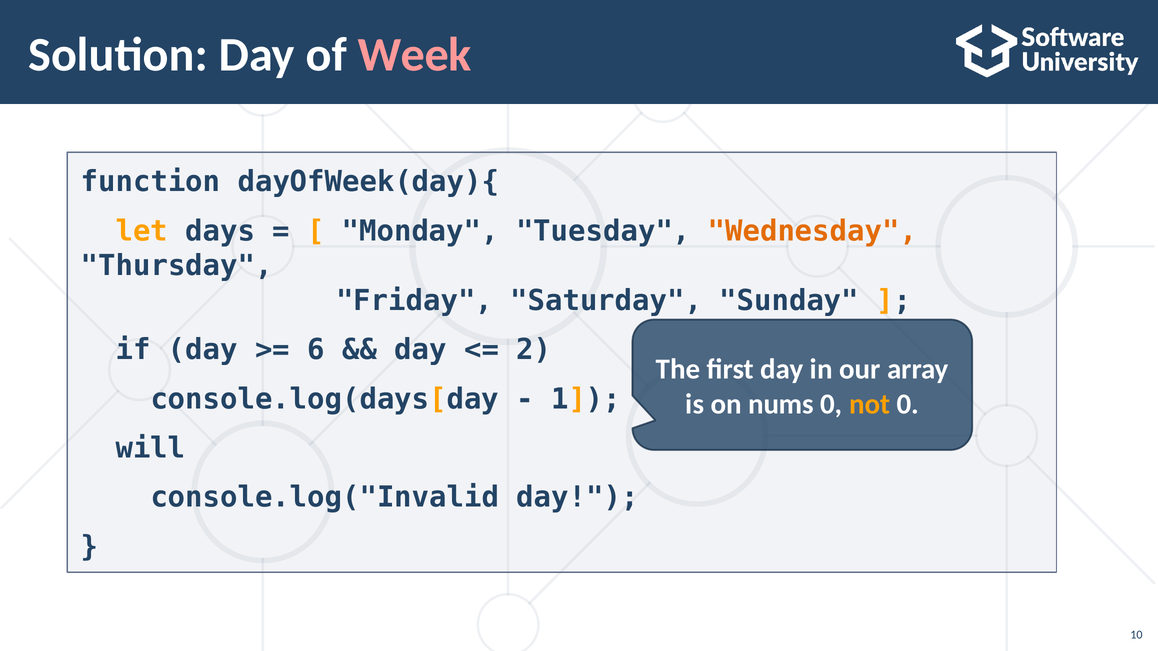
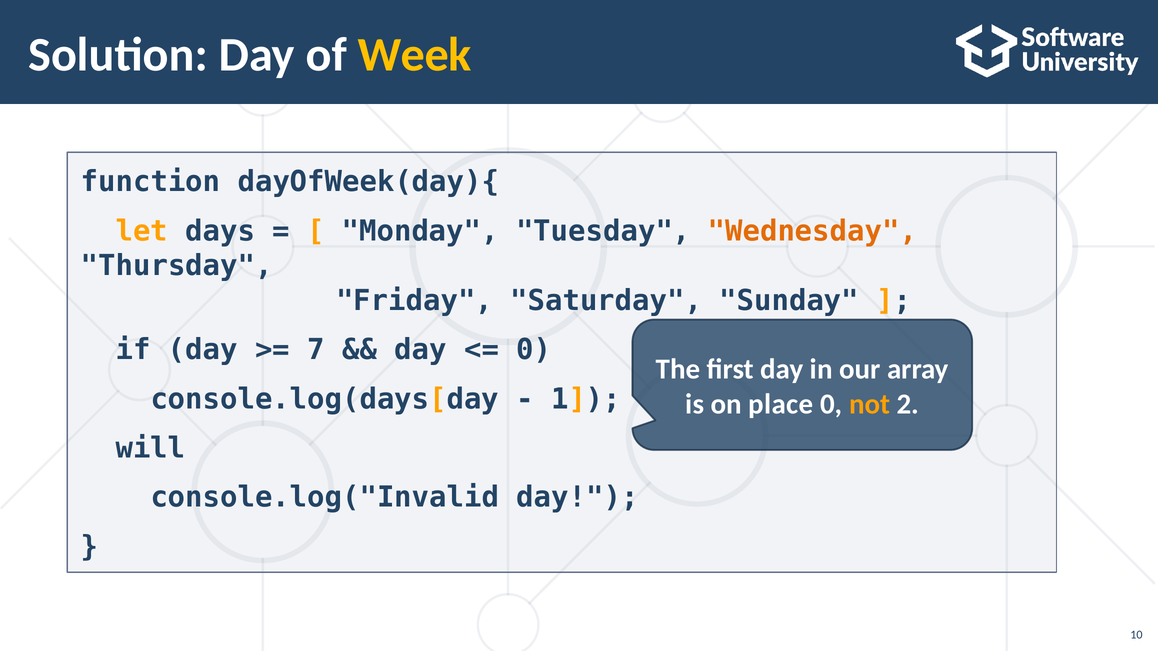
Week colour: pink -> yellow (415, 55)
6: 6 -> 7 (316, 350)
2: 2 -> 0 (534, 350)
nums: nums -> place (781, 404)
not 0: 0 -> 2 (908, 404)
